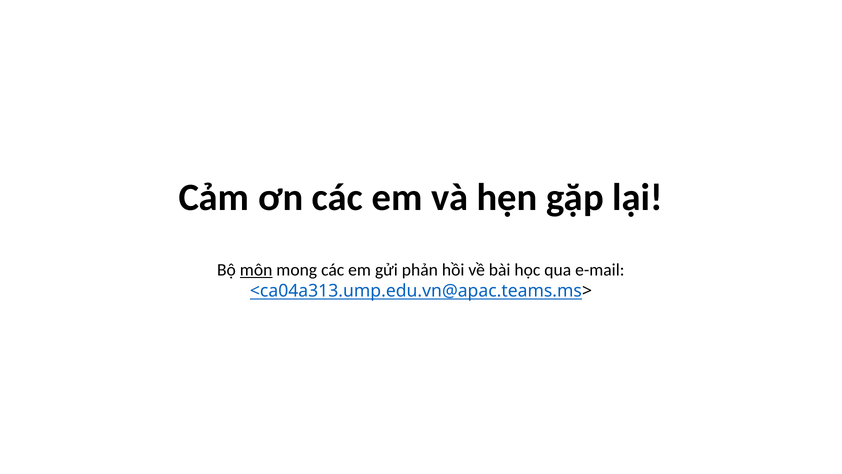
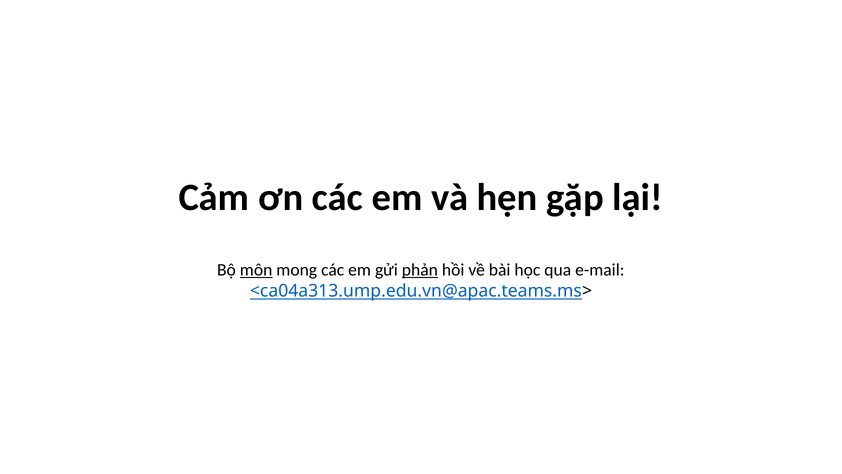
phản underline: none -> present (420, 270)
